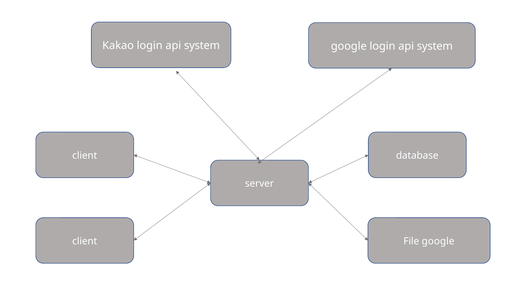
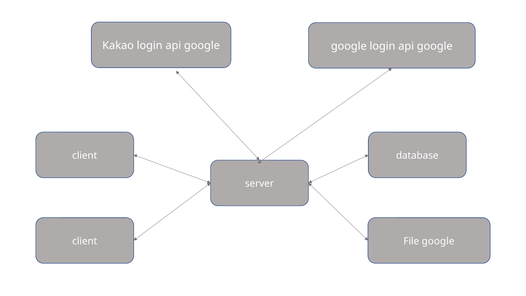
Kakao login api system: system -> google (202, 46)
google login api system: system -> google (435, 46)
